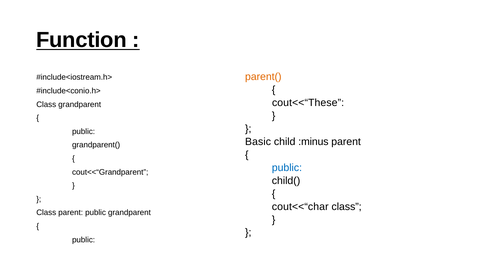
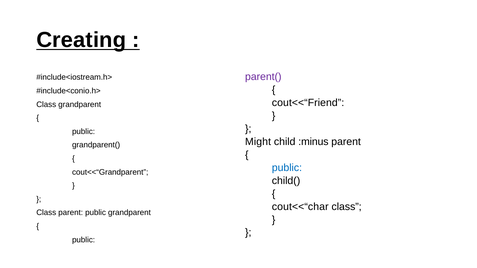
Function: Function -> Creating (81, 40)
parent( colour: orange -> purple (263, 77)
cout<<“These: cout<<“These -> cout<<“Friend (308, 103)
Basic: Basic -> Might (258, 142)
